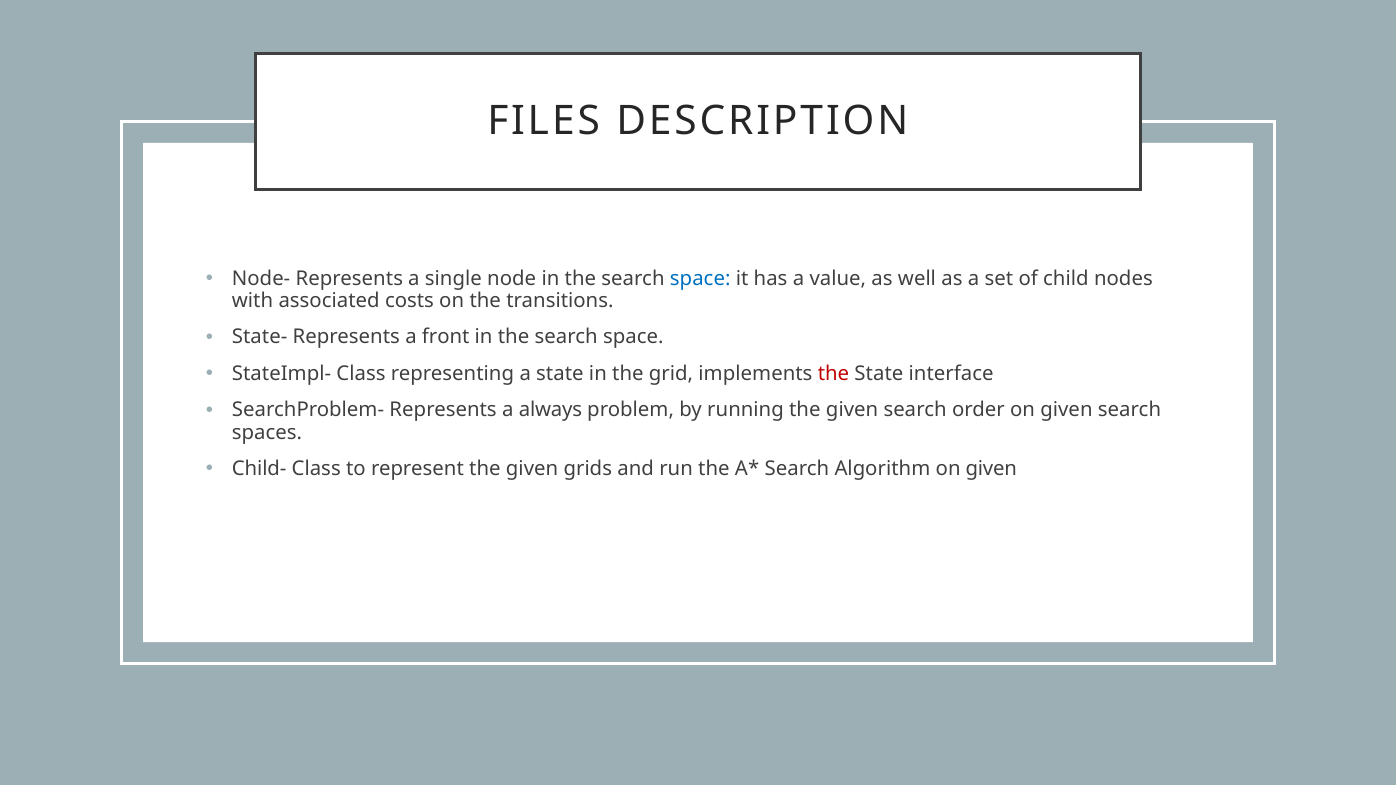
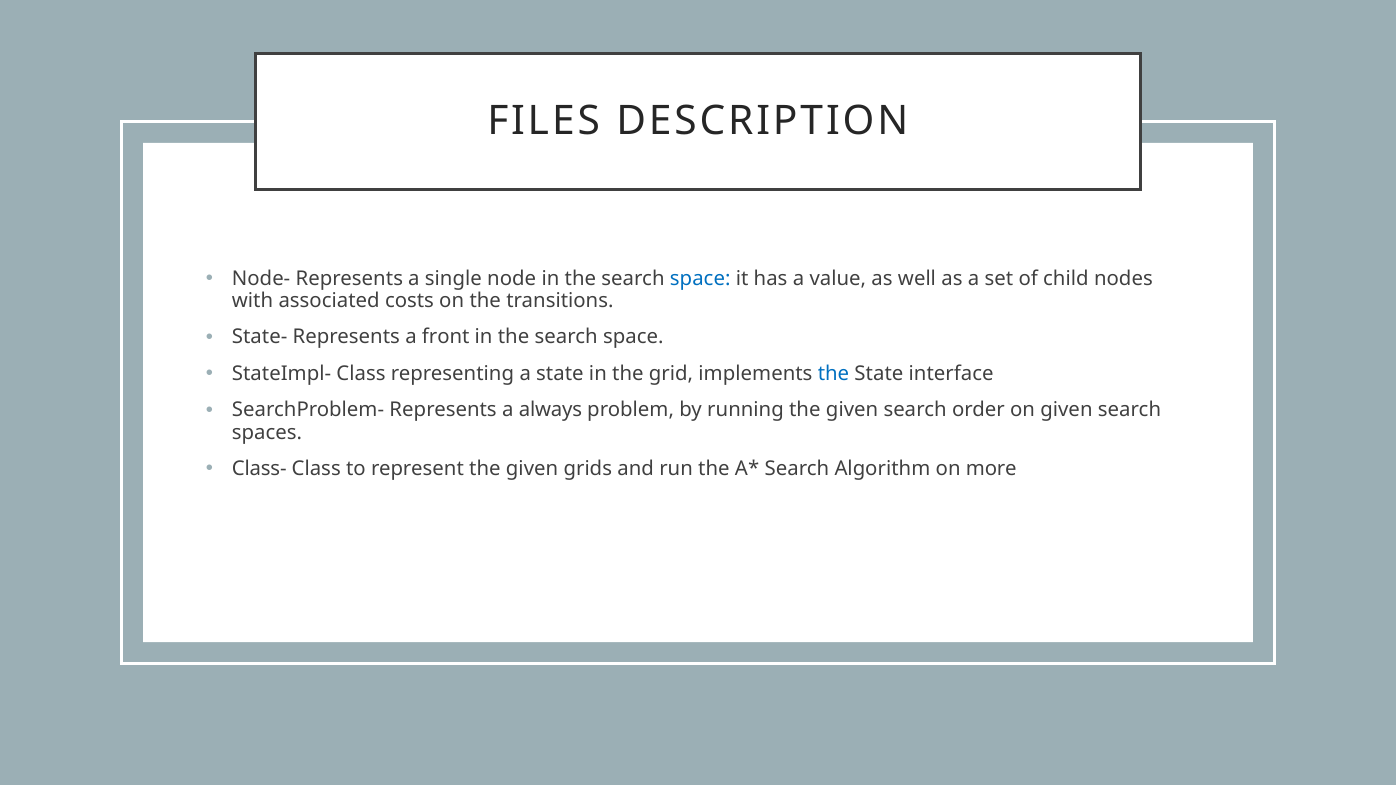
the colour: red -> blue (833, 374)
Child-: Child- -> Class- (259, 469)
Algorithm on given: given -> more (991, 469)
